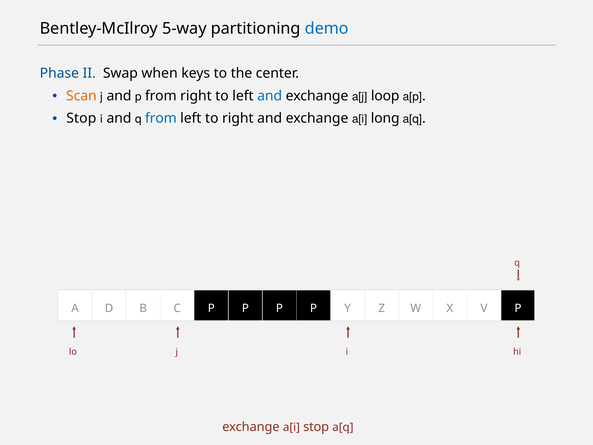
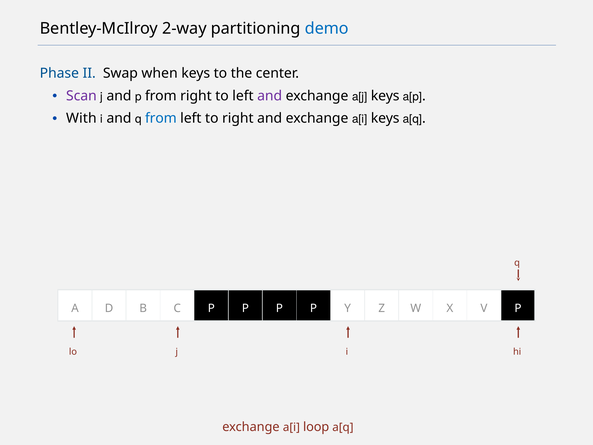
5-way: 5-way -> 2-way (184, 28)
Scan colour: orange -> purple (81, 96)
and colour: blue -> purple (270, 96)
a[j loop: loop -> keys (385, 96)
Stop: Stop -> With (81, 118)
a[i long: long -> keys (385, 118)
a[i stop: stop -> loop (316, 427)
